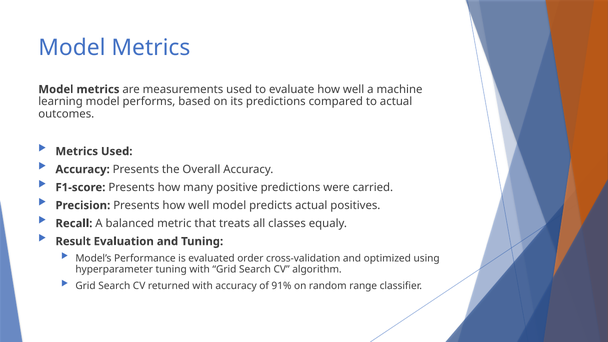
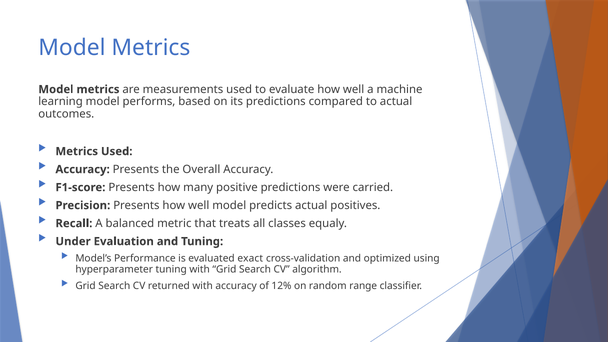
Result: Result -> Under (73, 241)
order: order -> exact (250, 259)
91%: 91% -> 12% (281, 286)
